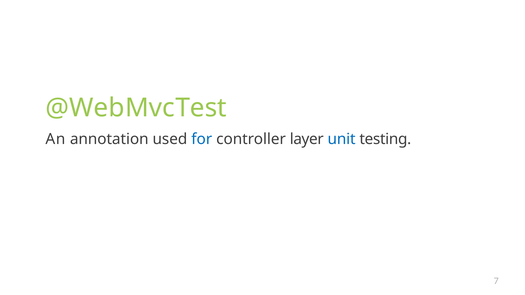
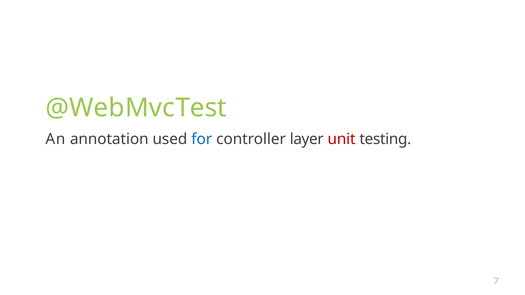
unit colour: blue -> red (342, 139)
